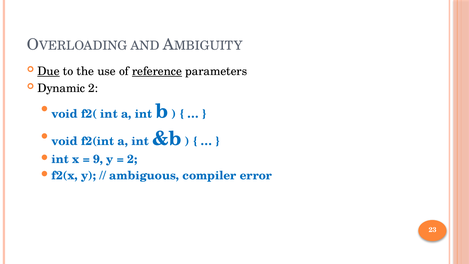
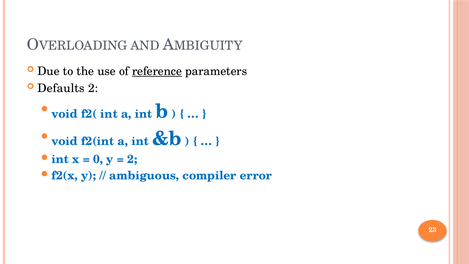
Due underline: present -> none (49, 71)
Dynamic: Dynamic -> Defaults (61, 88)
9: 9 -> 0 (98, 159)
